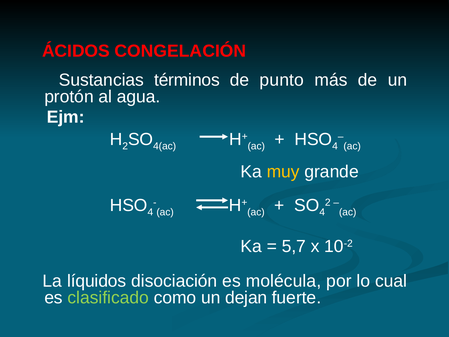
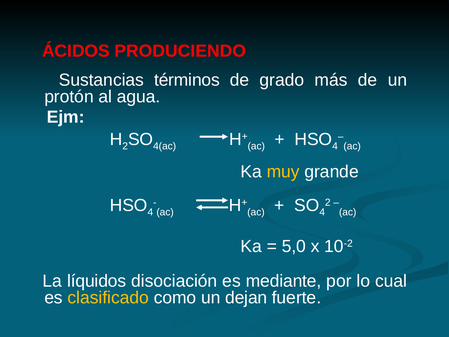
CONGELACIÓN: CONGELACIÓN -> PRODUCIENDO (180, 51)
punto: punto -> grado (282, 80)
5,7: 5,7 -> 5,0 (294, 246)
molécula: molécula -> mediante (284, 281)
clasificado colour: light green -> yellow (108, 298)
